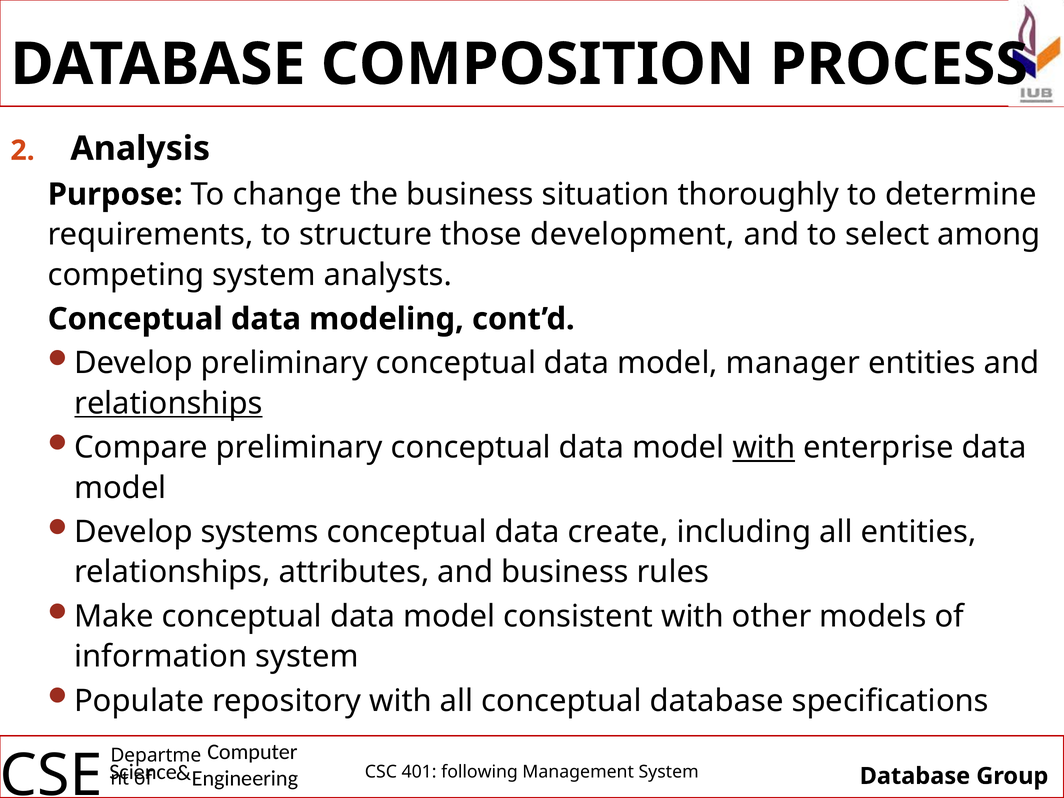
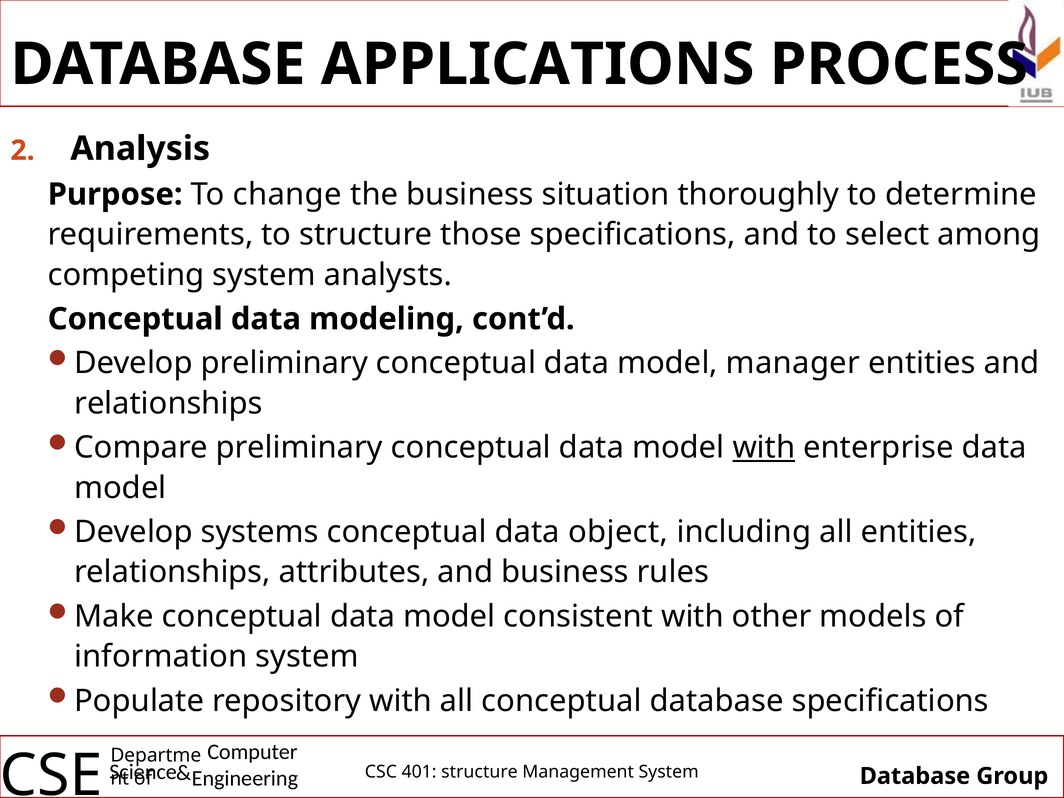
COMPOSITION: COMPOSITION -> APPLICATIONS (538, 64)
those development: development -> specifications (633, 235)
relationships underline: present -> none (168, 403)
create: create -> object (618, 532)
401 following: following -> structure (479, 772)
